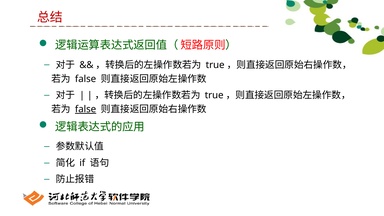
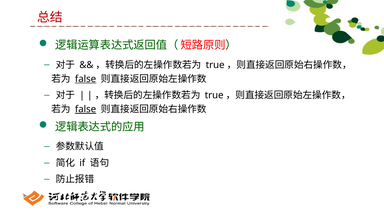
false underline: none -> present (86, 79)
